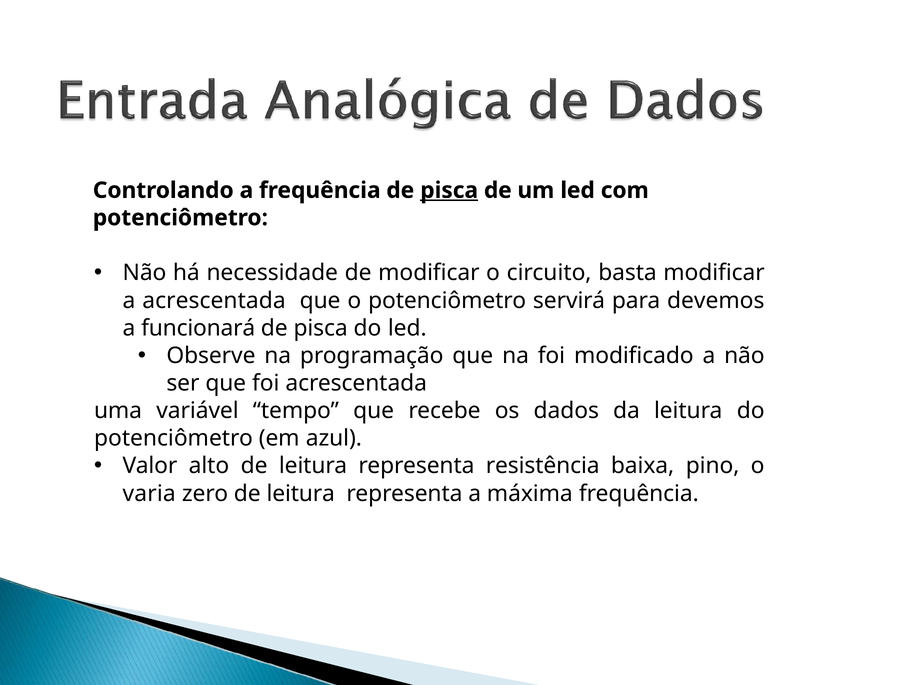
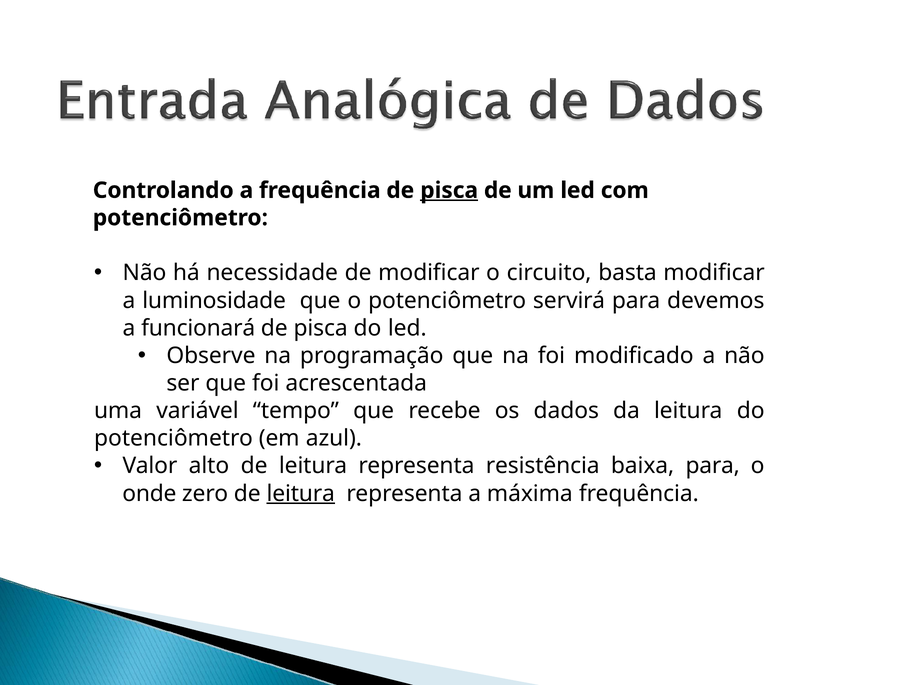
a acrescentada: acrescentada -> luminosidade (214, 300)
baixa pino: pino -> para (713, 466)
varia: varia -> onde (149, 493)
leitura underline: none -> present (301, 493)
